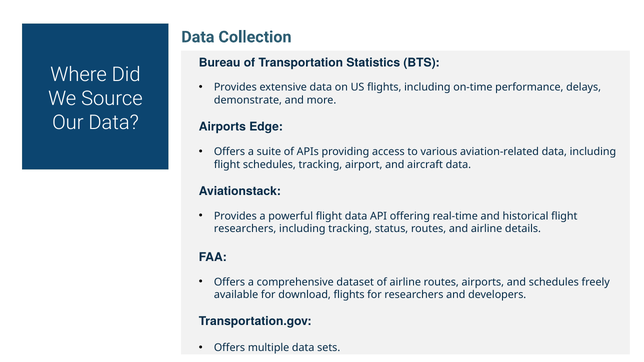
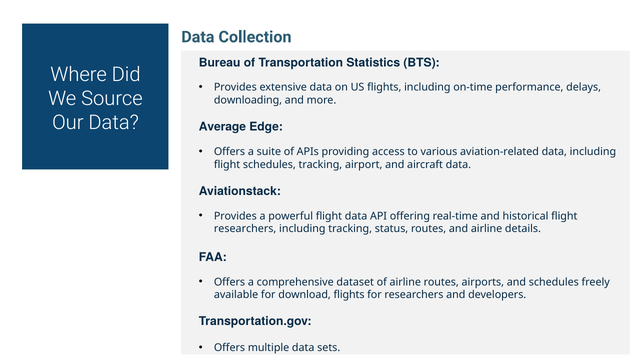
demonstrate: demonstrate -> downloading (248, 100)
Airports: Airports -> Average (222, 127)
